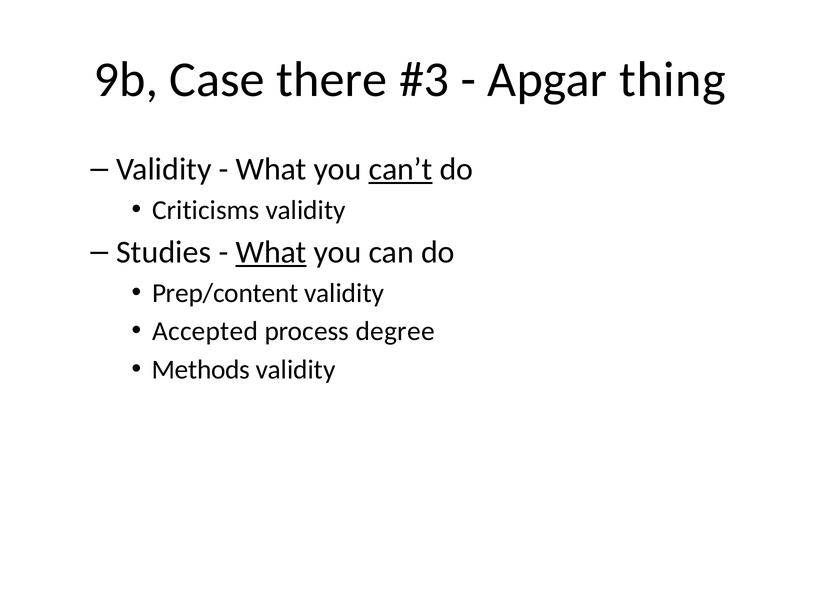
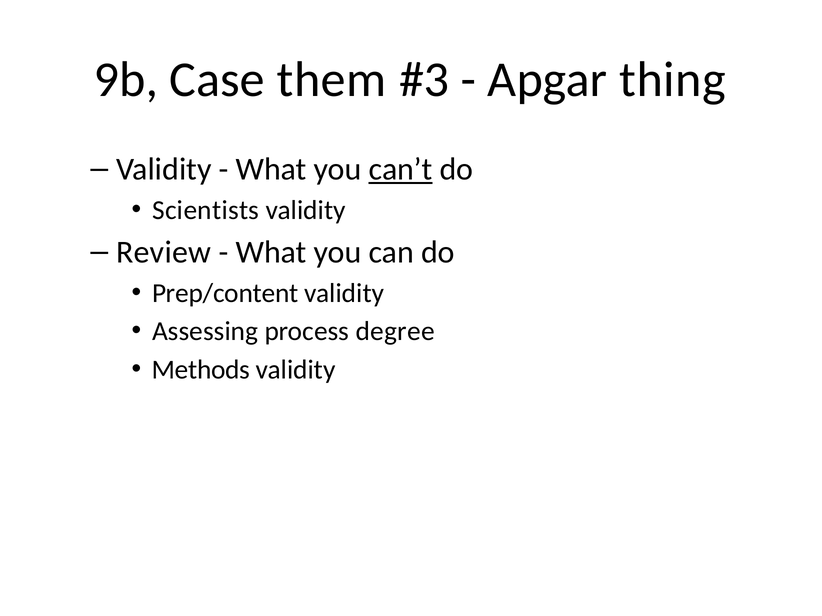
there: there -> them (332, 80)
Criticisms: Criticisms -> Scientists (206, 210)
Studies: Studies -> Review (164, 253)
What underline: present -> none (271, 253)
Accepted: Accepted -> Assessing (205, 332)
